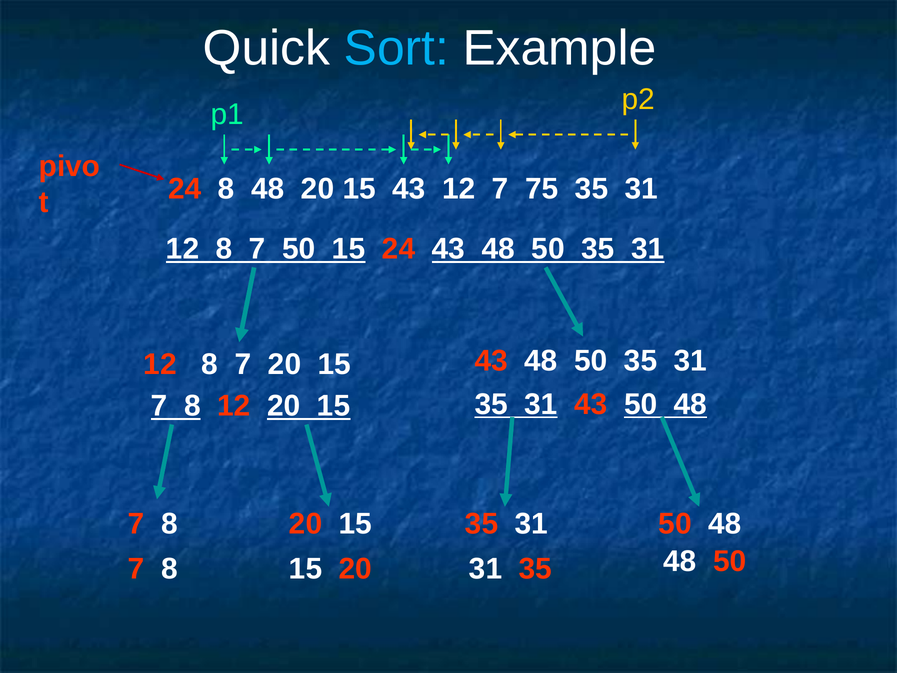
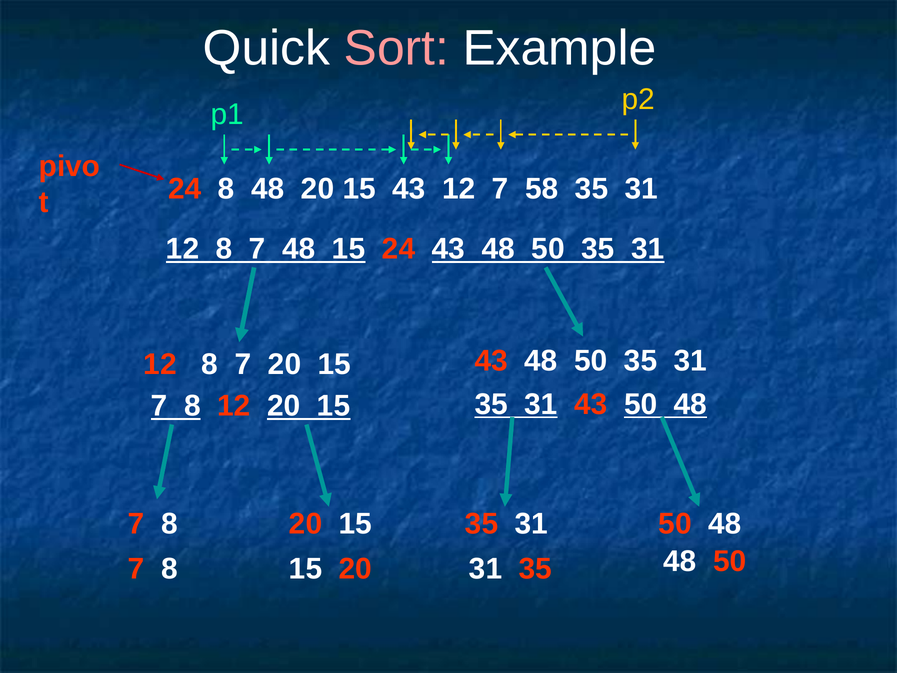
Sort colour: light blue -> pink (396, 48)
75: 75 -> 58 (542, 189)
7 50: 50 -> 48 (299, 249)
